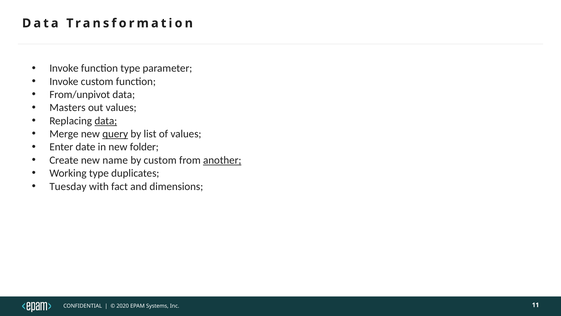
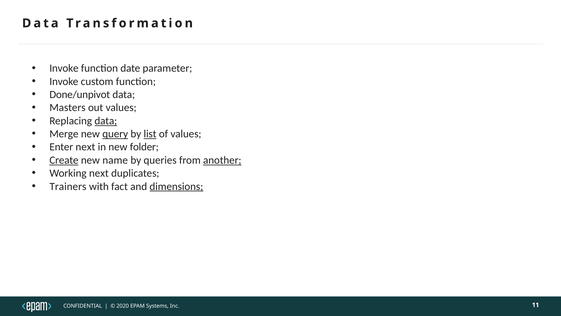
function type: type -> date (130, 68)
From/unpivot: From/unpivot -> Done/unpivot (80, 94)
list underline: none -> present (150, 134)
Enter date: date -> next (85, 147)
Create underline: none -> present (64, 160)
by custom: custom -> queries (160, 160)
Working type: type -> next (99, 173)
Tuesday: Tuesday -> Trainers (68, 186)
dimensions underline: none -> present (176, 186)
